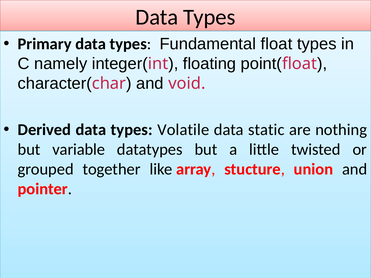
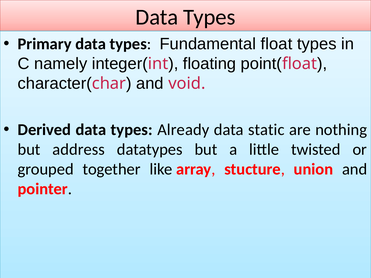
Volatile: Volatile -> Already (183, 130)
variable: variable -> address (79, 150)
